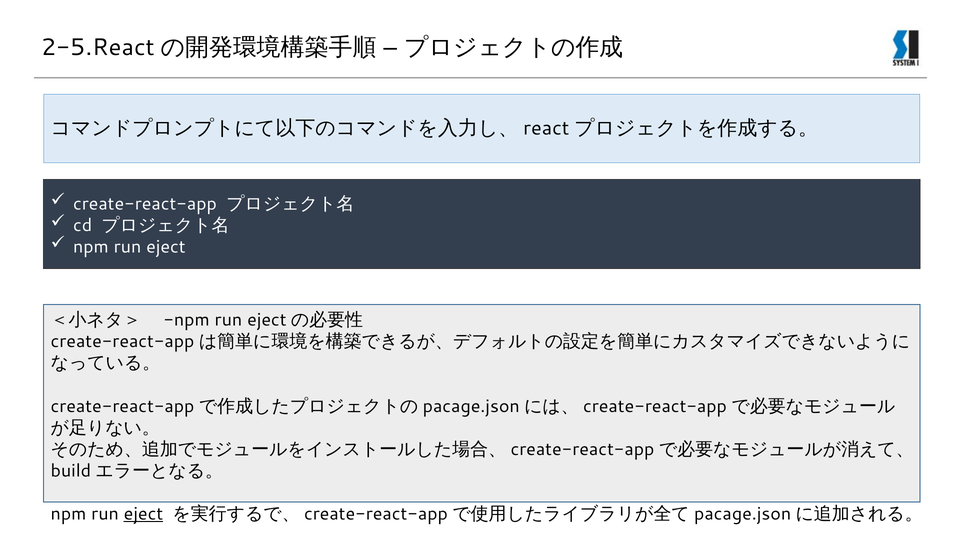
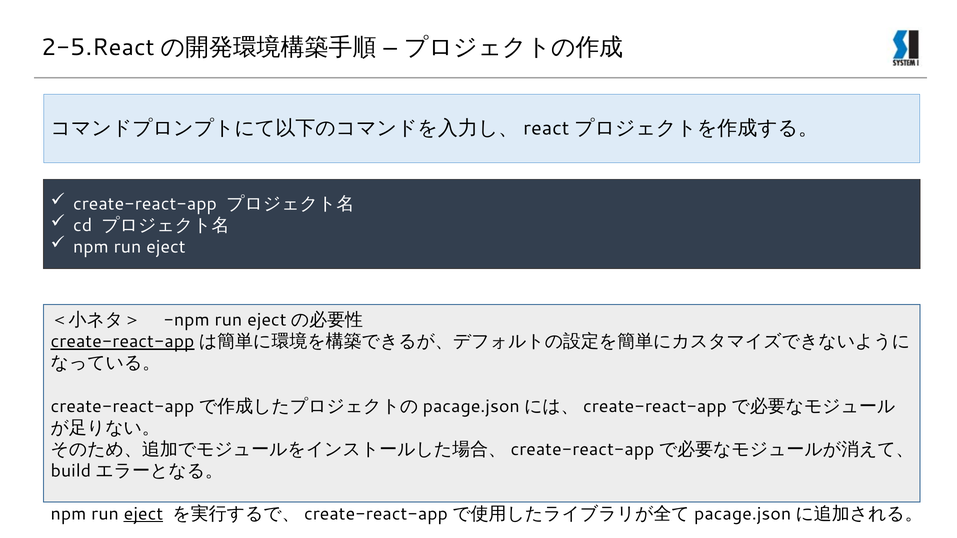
create-react-app underline: none -> present (123, 342)
